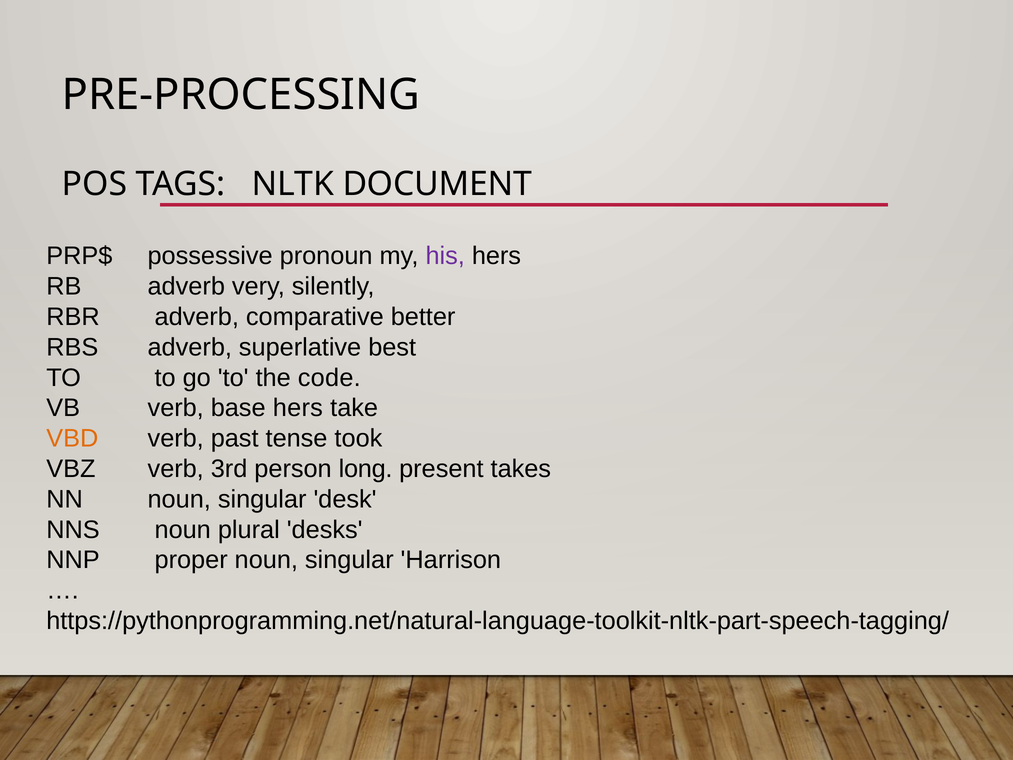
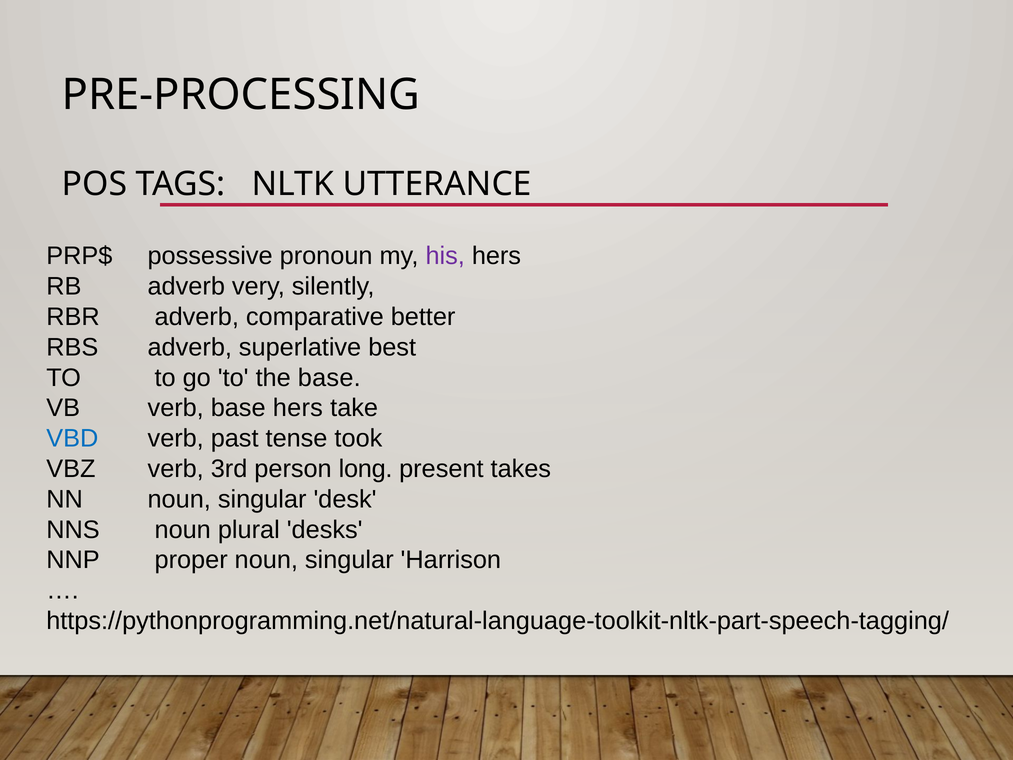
DOCUMENT: DOCUMENT -> UTTERANCE (437, 184)
the code: code -> base (329, 378)
VBD colour: orange -> blue (72, 438)
